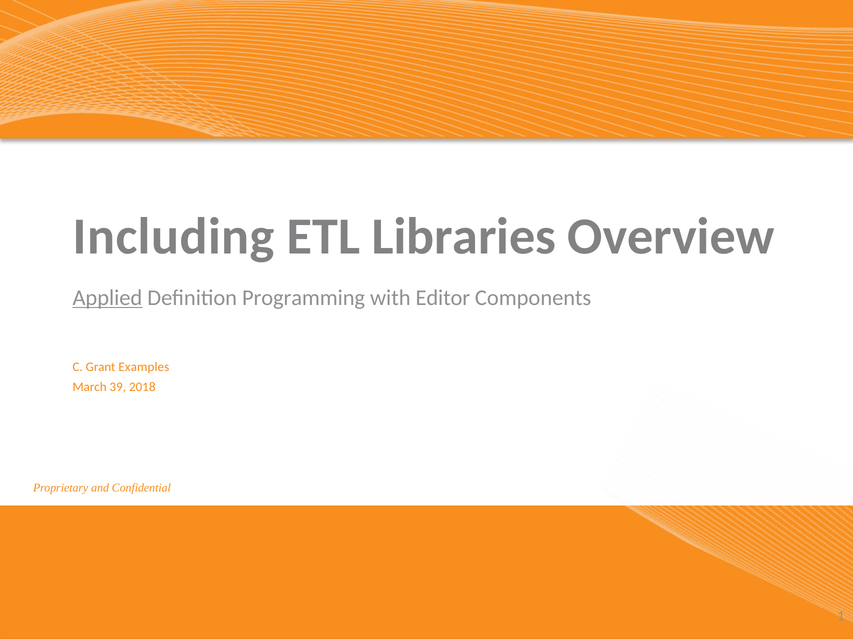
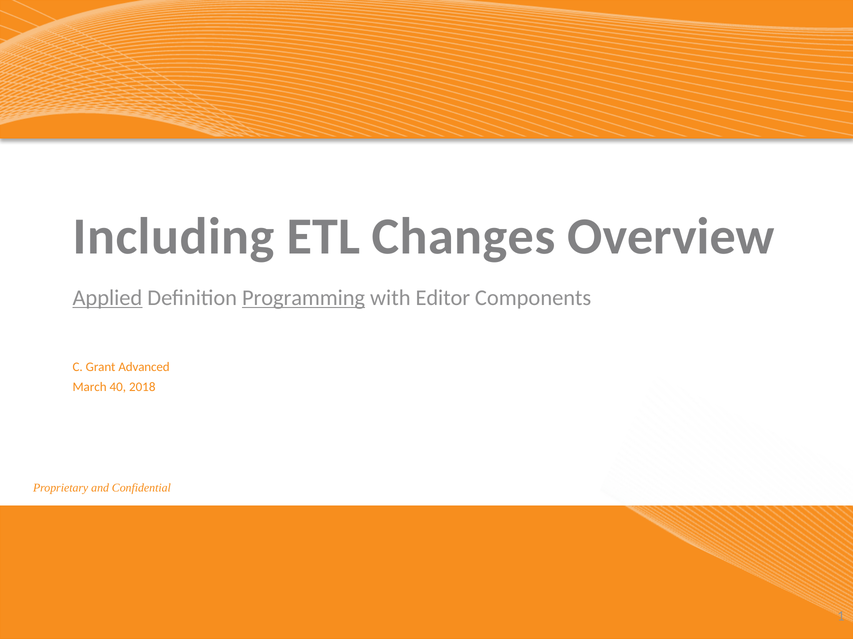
Libraries: Libraries -> Changes (464, 237)
Programming underline: none -> present (304, 298)
Examples: Examples -> Advanced (144, 367)
39: 39 -> 40 (118, 387)
